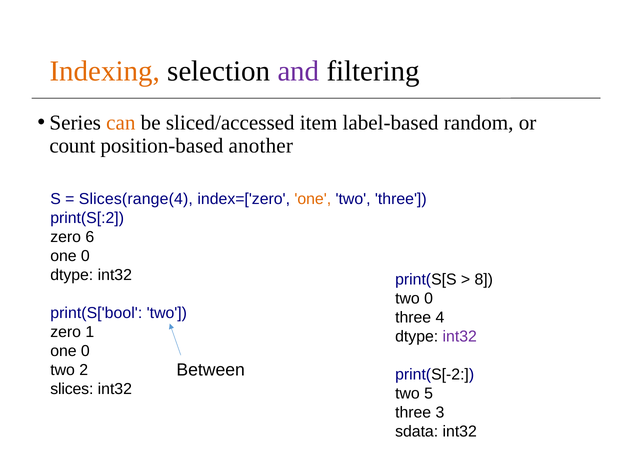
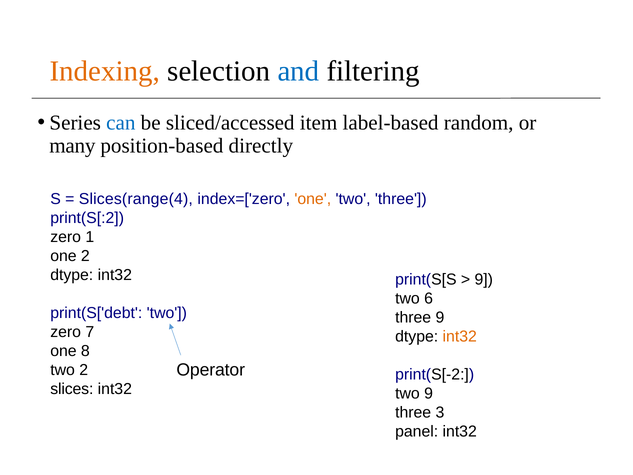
and colour: purple -> blue (298, 71)
can colour: orange -> blue (121, 123)
count: count -> many (72, 146)
another: another -> directly (261, 146)
6: 6 -> 1 (90, 237)
0: 0 -> 2 (85, 256)
8: 8 -> 9 (484, 279)
two 0: 0 -> 6 (429, 298)
print(S['bool: print(S['bool -> print(S['debt (96, 313)
three 4: 4 -> 9 (440, 317)
1: 1 -> 7 (90, 332)
int32 colour: purple -> orange (460, 336)
0: 0 -> 8 (85, 351)
Between: Between -> Operator (211, 370)
two 5: 5 -> 9 (429, 393)
sdata: sdata -> panel (417, 431)
